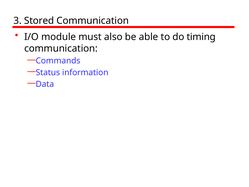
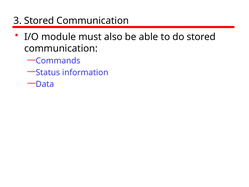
do timing: timing -> stored (201, 37)
